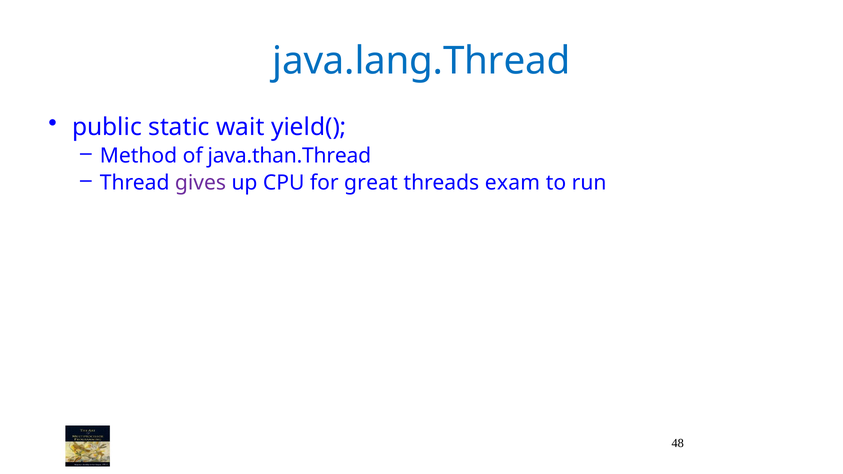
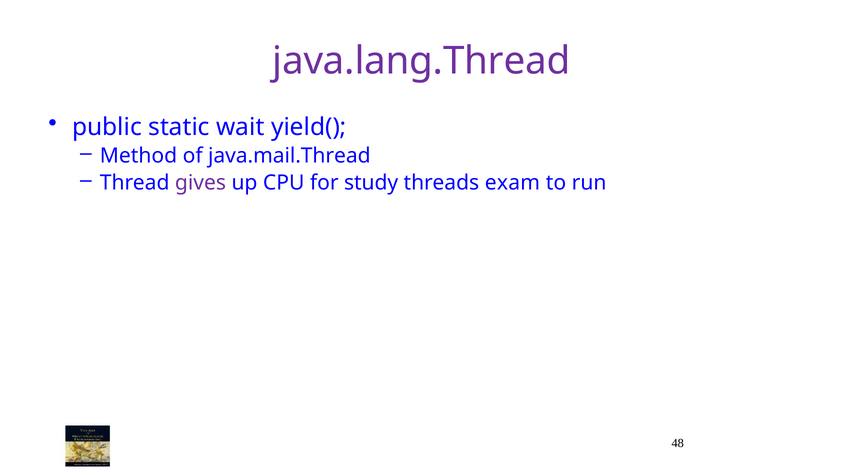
java.lang.Thread colour: blue -> purple (421, 61)
java.than.Thread: java.than.Thread -> java.mail.Thread (289, 156)
great: great -> study (371, 183)
